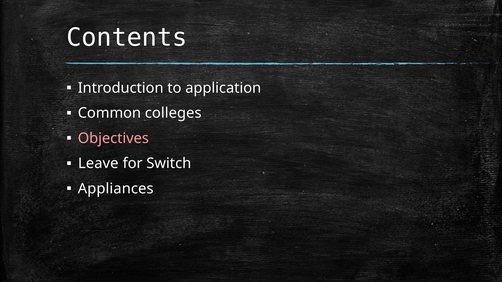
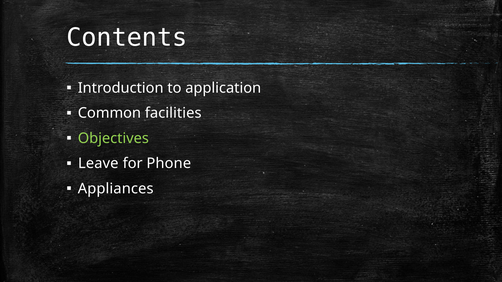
colleges: colleges -> facilities (173, 113)
Objectives colour: pink -> light green (113, 139)
Switch: Switch -> Phone (169, 164)
